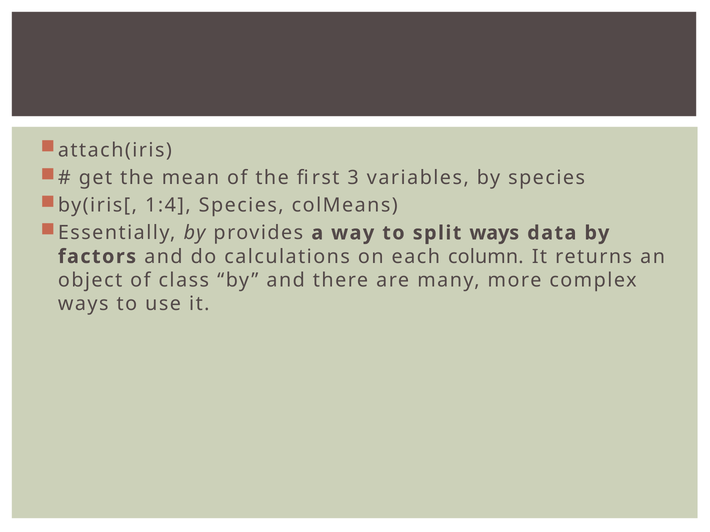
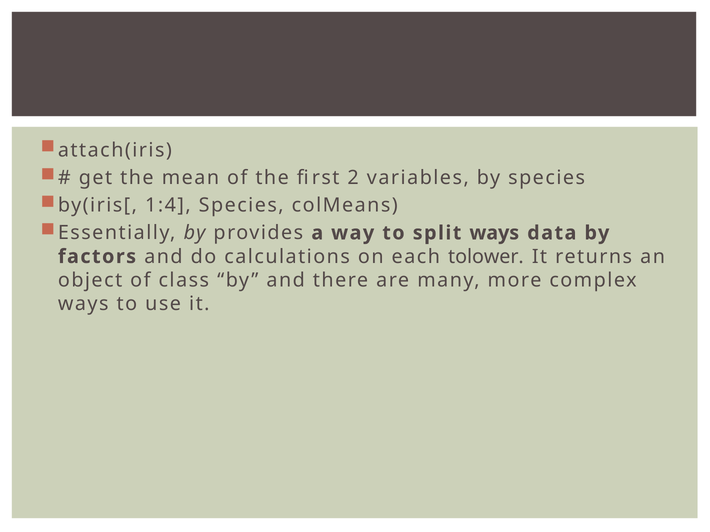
3: 3 -> 2 (353, 178)
column: column -> tolower (486, 257)
